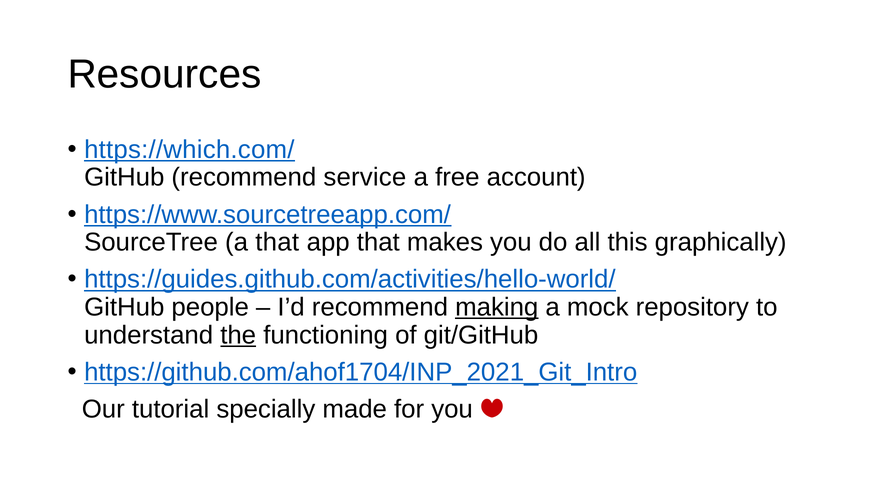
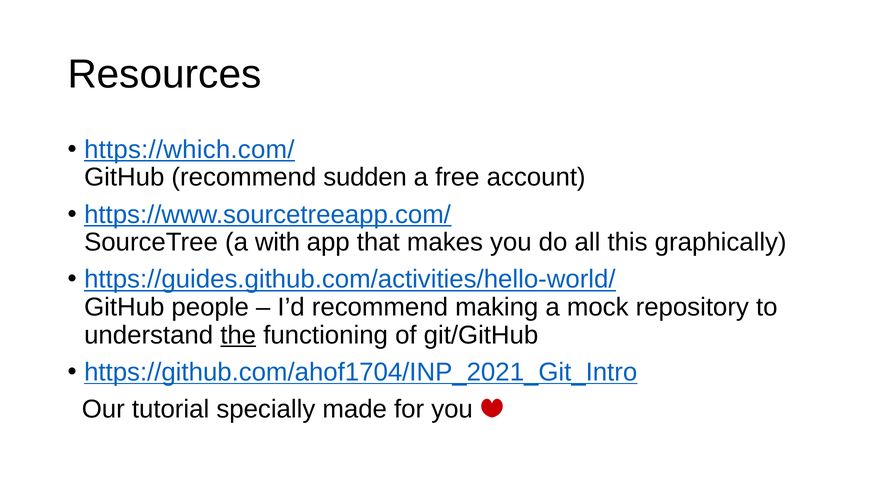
service: service -> sudden (365, 178)
a that: that -> with (277, 243)
making underline: present -> none (497, 308)
